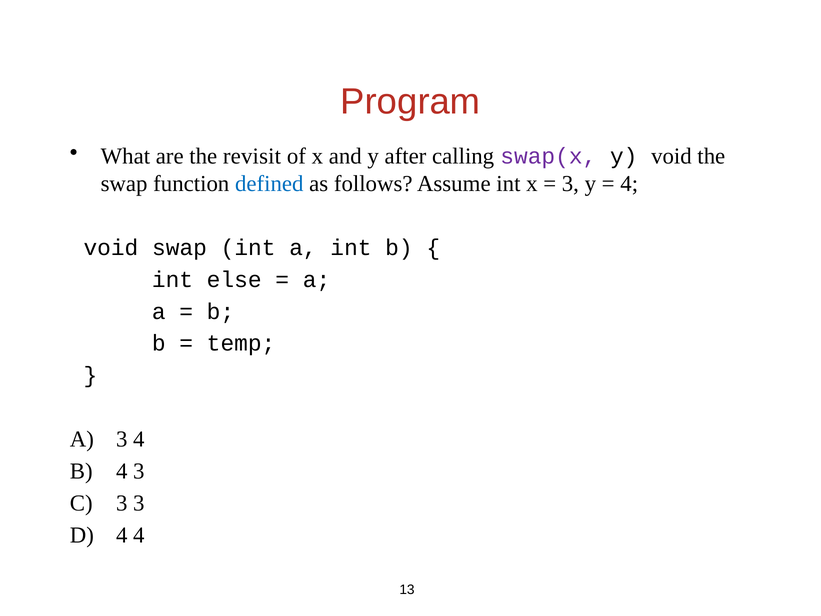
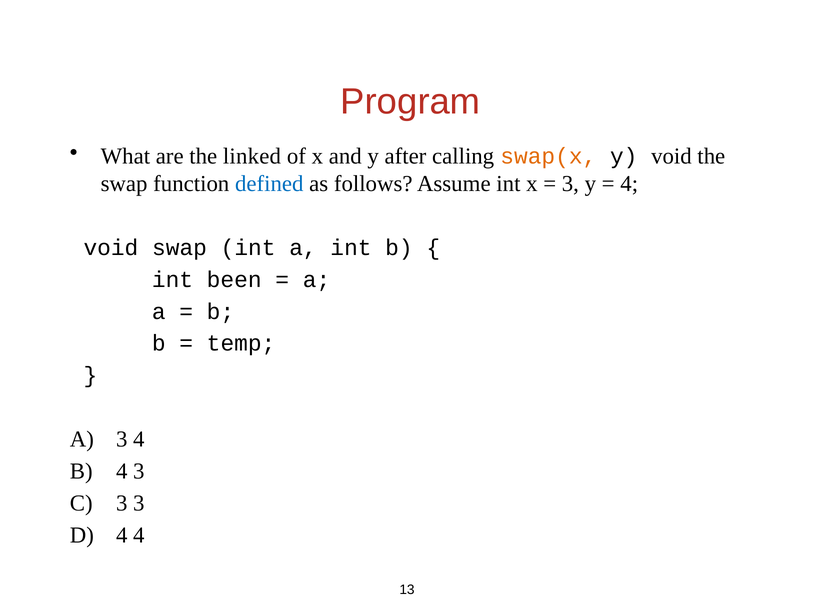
revisit: revisit -> linked (252, 156)
swap(x colour: purple -> orange (548, 156)
else: else -> been (234, 279)
